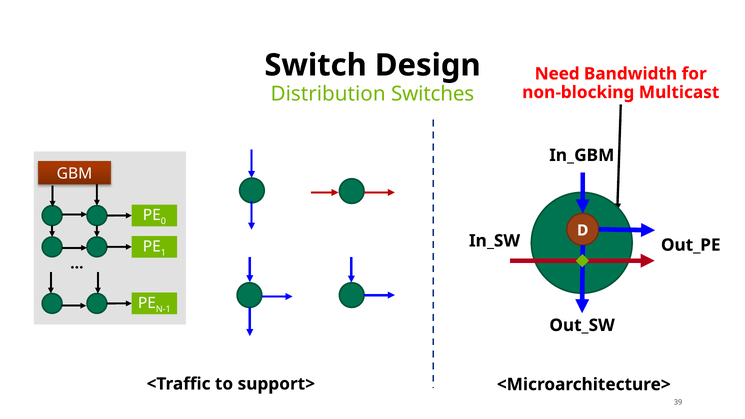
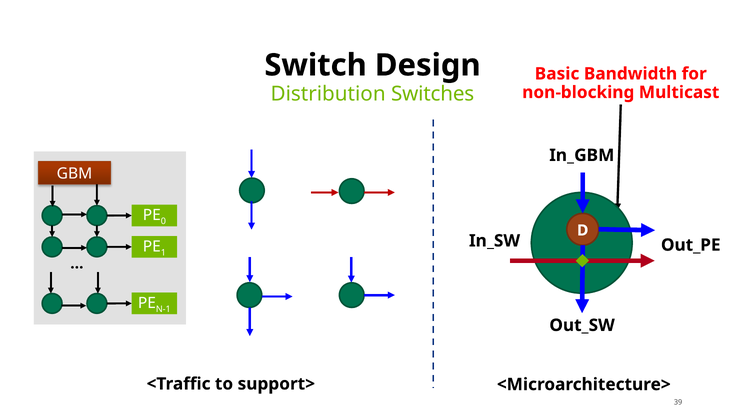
Need: Need -> Basic (557, 74)
